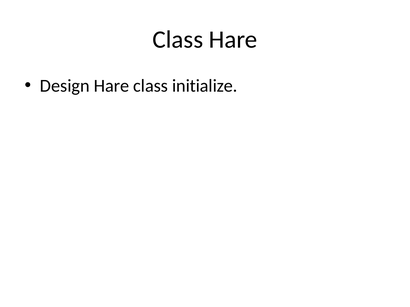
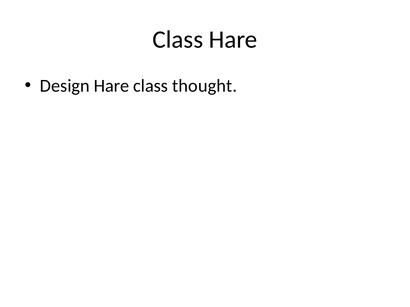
initialize: initialize -> thought (205, 86)
